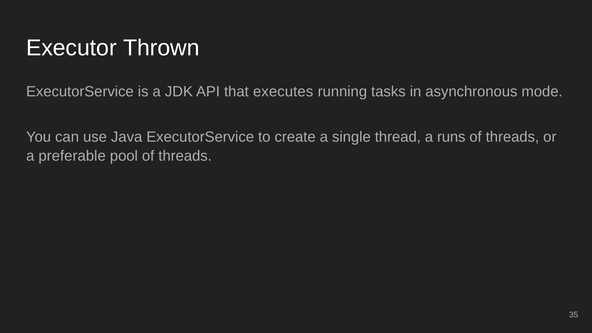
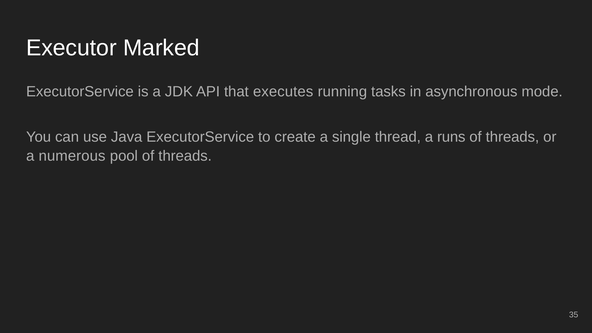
Thrown: Thrown -> Marked (161, 48)
preferable: preferable -> numerous (72, 156)
